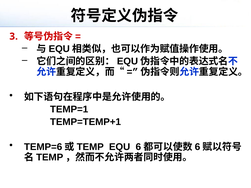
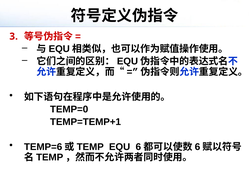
TEMP=1: TEMP=1 -> TEMP=0 (69, 110)
